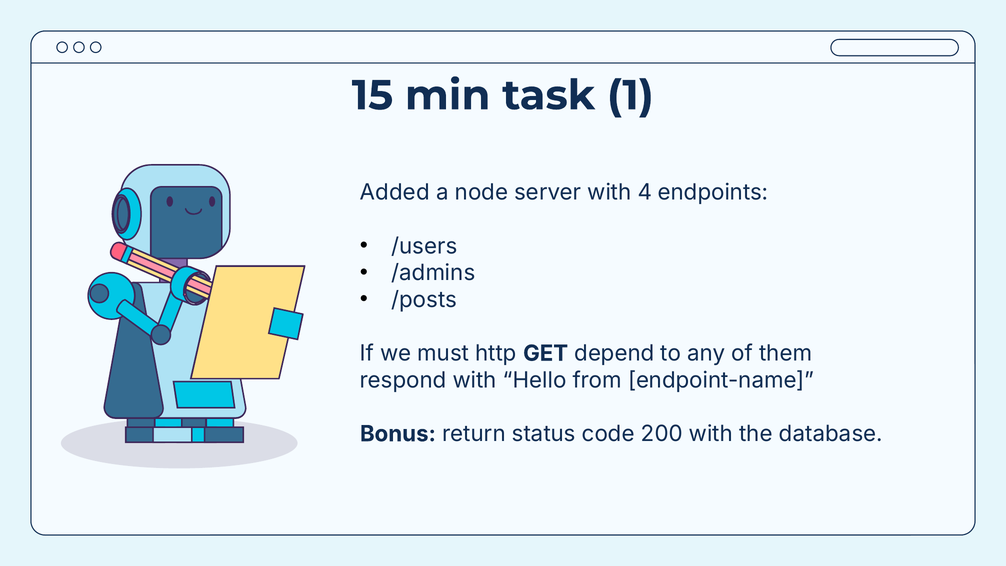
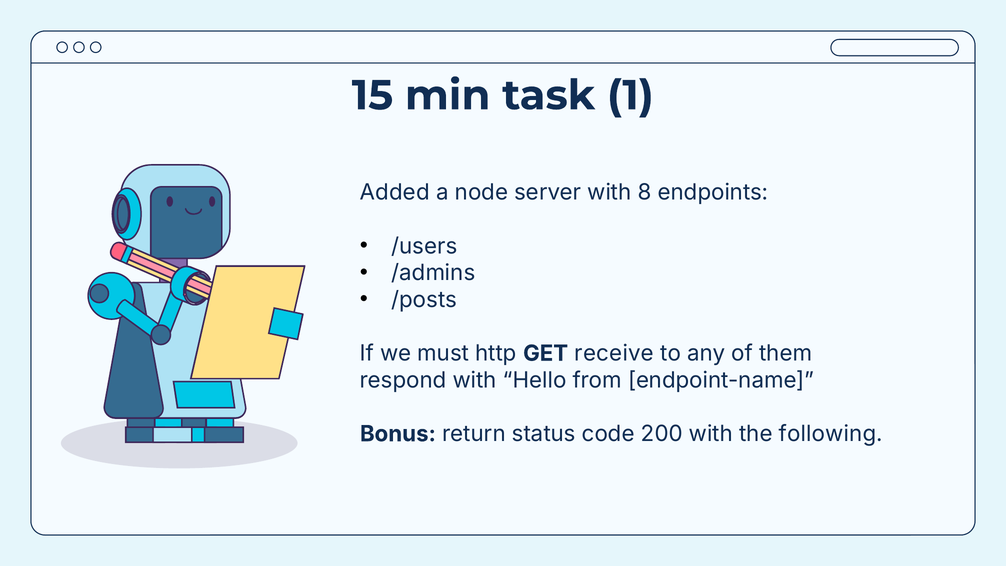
4: 4 -> 8 (645, 192)
depend: depend -> receive (614, 353)
database: database -> following (831, 434)
